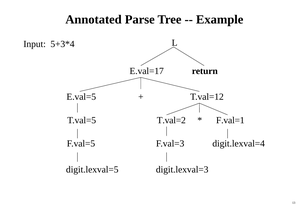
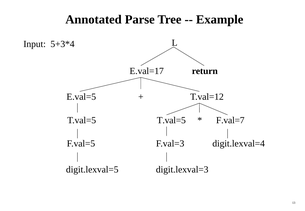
T.val=5 T.val=2: T.val=2 -> T.val=5 (171, 120)
F.val=1: F.val=1 -> F.val=7 (230, 120)
